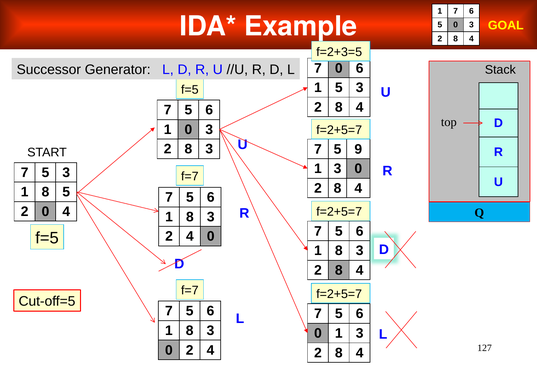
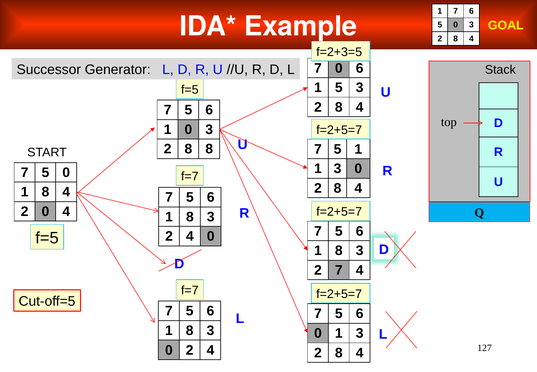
2 8 3: 3 -> 8 (209, 149)
5 9: 9 -> 1 (358, 149)
7 5 3: 3 -> 0 (66, 172)
1 8 5: 5 -> 4 (66, 192)
8: 8 -> 7 (339, 270)
